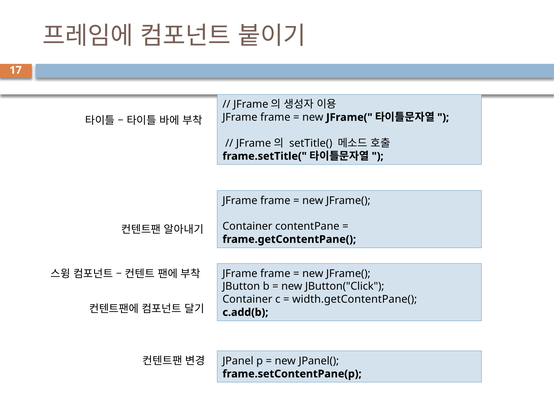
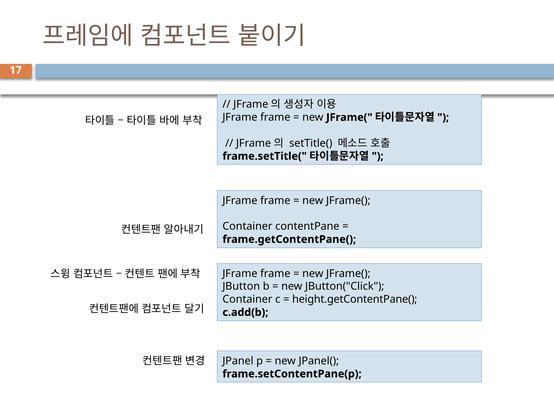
width.getContentPane(: width.getContentPane( -> height.getContentPane( (355, 299)
